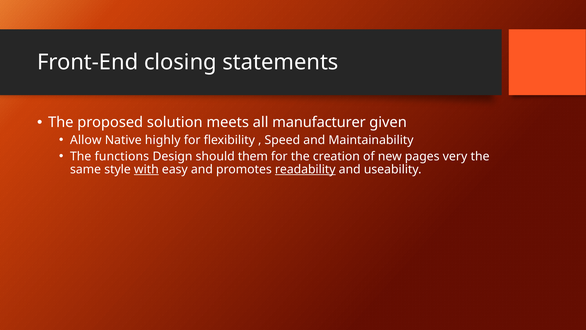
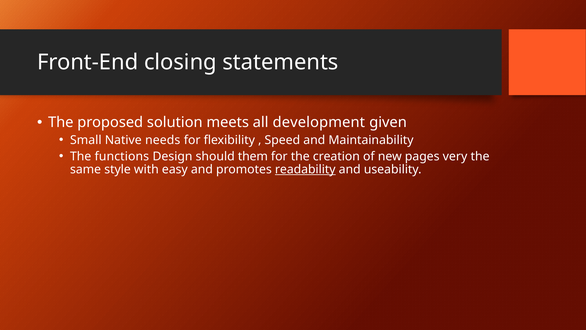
manufacturer: manufacturer -> development (319, 122)
Allow: Allow -> Small (86, 140)
highly: highly -> needs (163, 140)
with underline: present -> none (146, 169)
